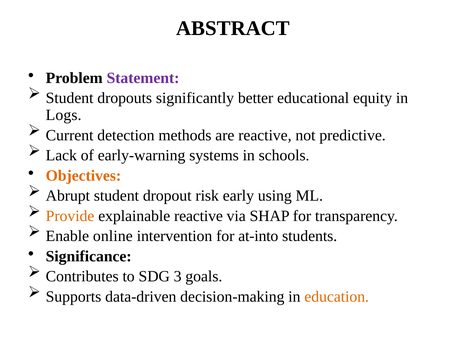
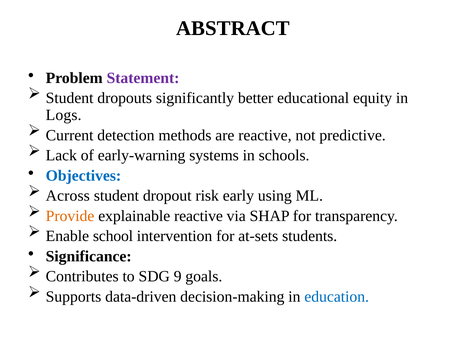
Objectives colour: orange -> blue (83, 175)
Abrupt: Abrupt -> Across (68, 196)
online: online -> school (113, 236)
at-into: at-into -> at-sets (258, 236)
3: 3 -> 9 (178, 276)
education colour: orange -> blue (337, 296)
